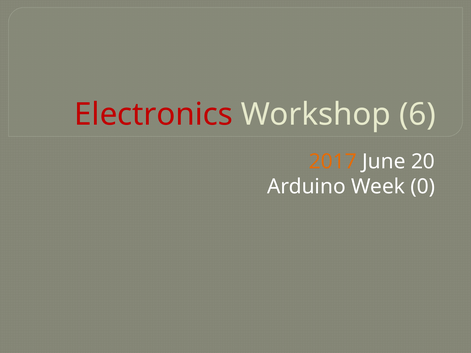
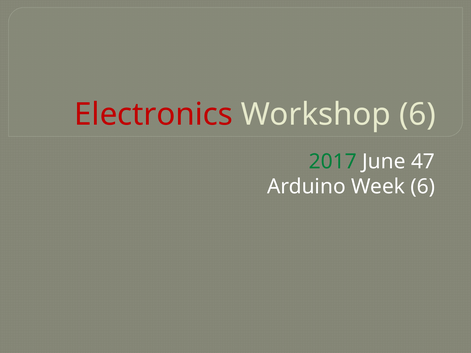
2017 colour: orange -> green (333, 162)
20: 20 -> 47 (423, 162)
Week 0: 0 -> 6 (423, 187)
